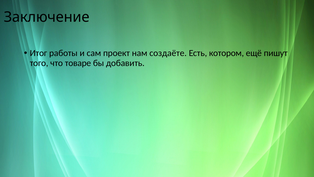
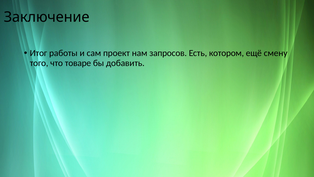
создаёте: создаёте -> запросов (168, 53)
пишут: пишут -> смену (276, 53)
